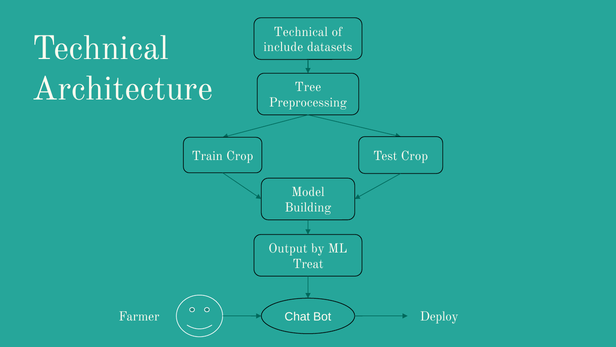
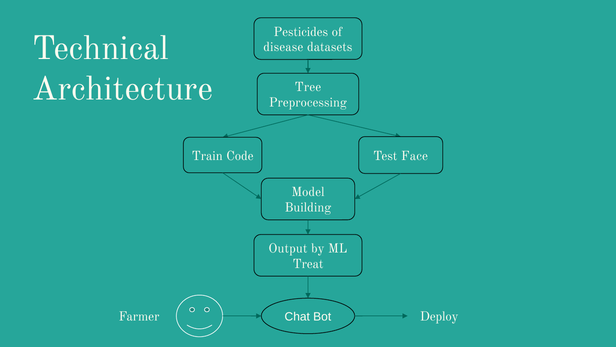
Technical: Technical -> Pesticides (301, 32)
include: include -> disease (283, 47)
Train Crop: Crop -> Code (240, 156)
Test Crop: Crop -> Face (414, 156)
